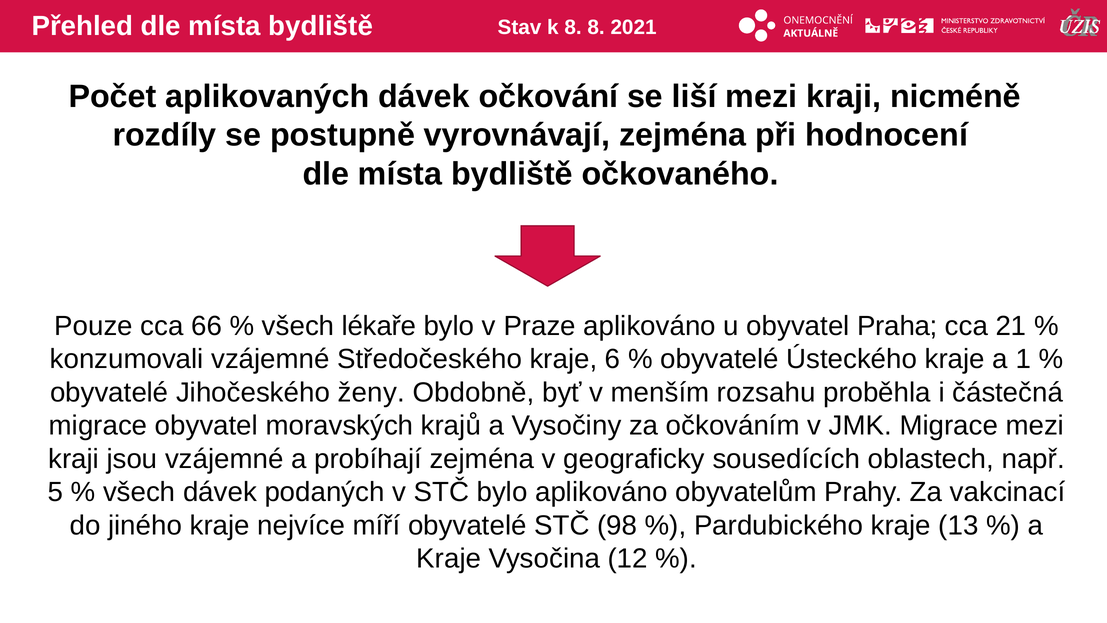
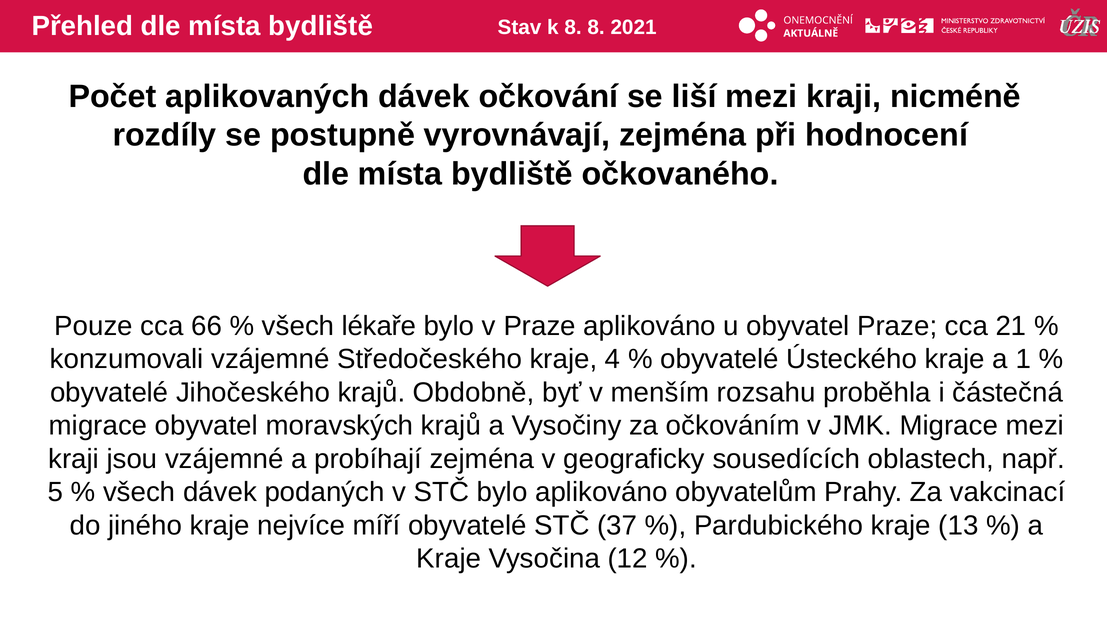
obyvatel Praha: Praha -> Praze (897, 326)
6: 6 -> 4 (613, 359)
Jihočeského ženy: ženy -> krajů (371, 392)
98: 98 -> 37 (617, 525)
